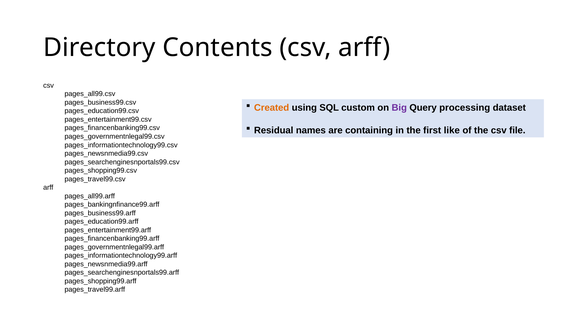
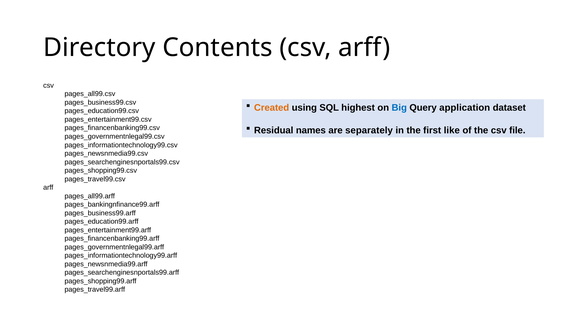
custom: custom -> highest (358, 108)
Big colour: purple -> blue (399, 108)
processing: processing -> application (465, 108)
containing: containing -> separately (369, 130)
